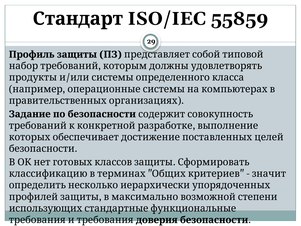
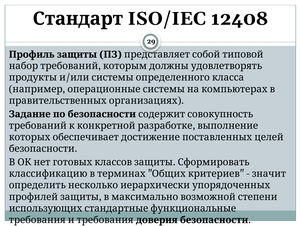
55859: 55859 -> 12408 (240, 19)
